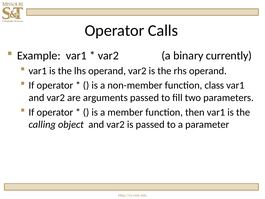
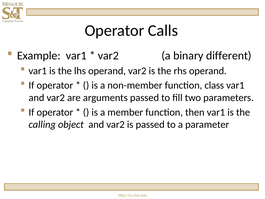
currently: currently -> different (229, 56)
